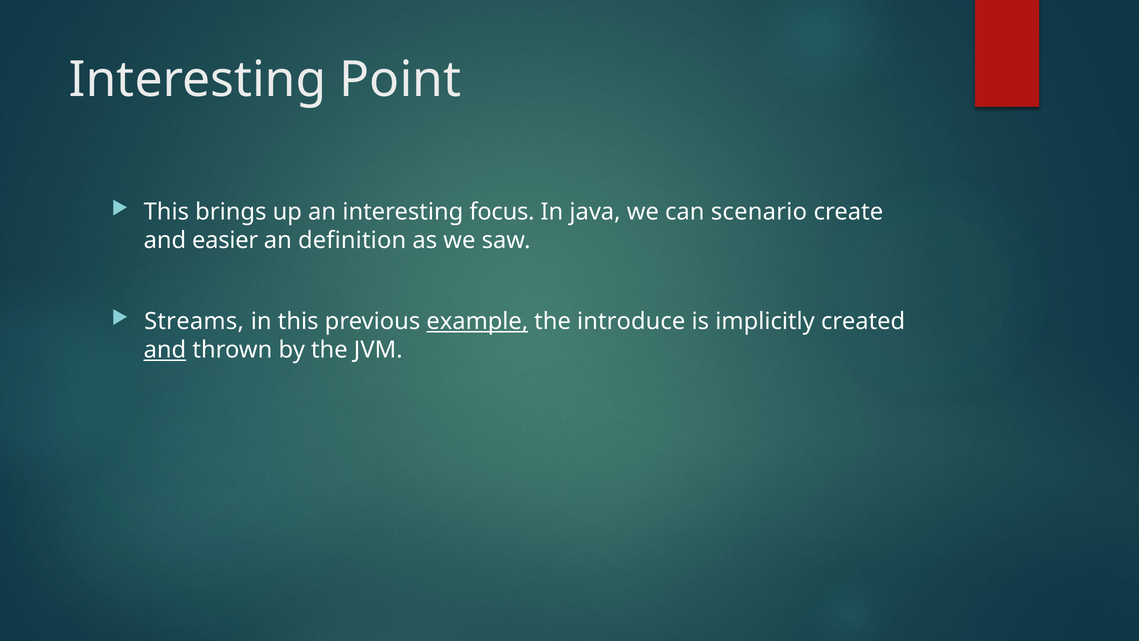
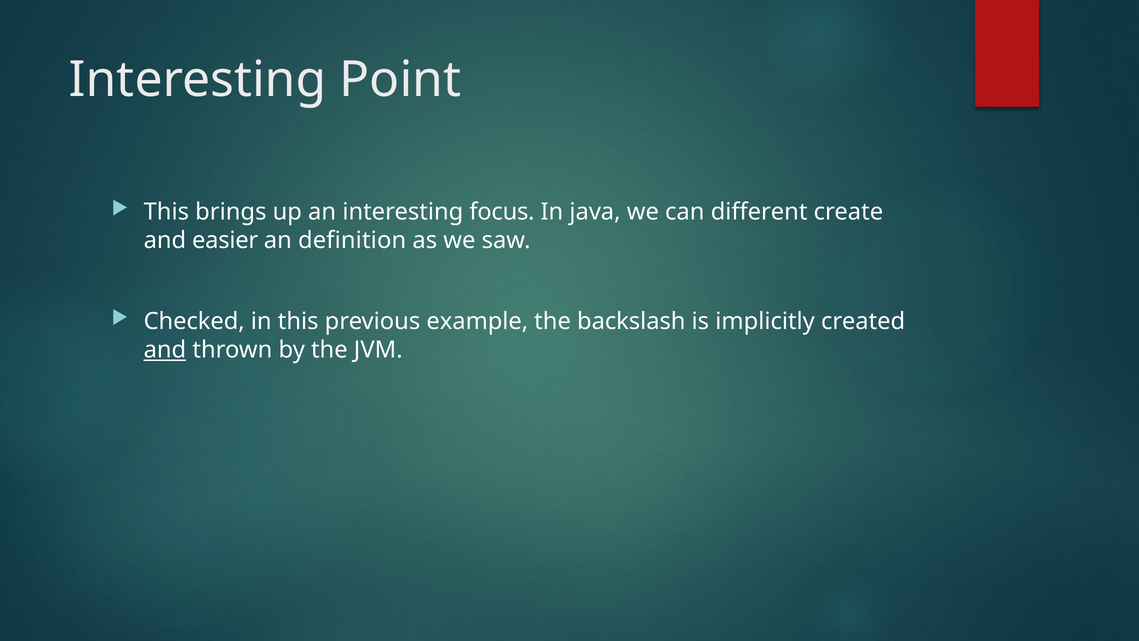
scenario: scenario -> different (759, 212)
Streams: Streams -> Checked (194, 321)
example underline: present -> none (477, 321)
introduce: introduce -> backslash (631, 321)
